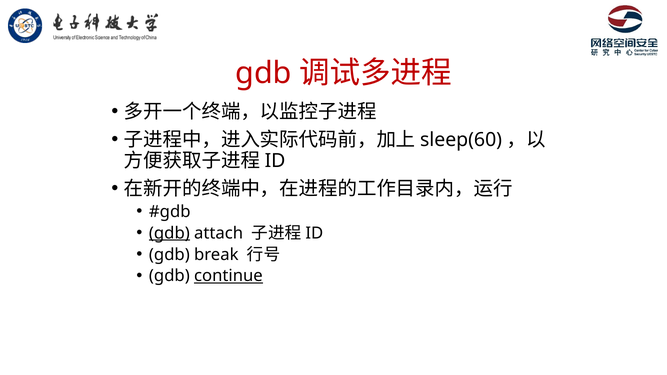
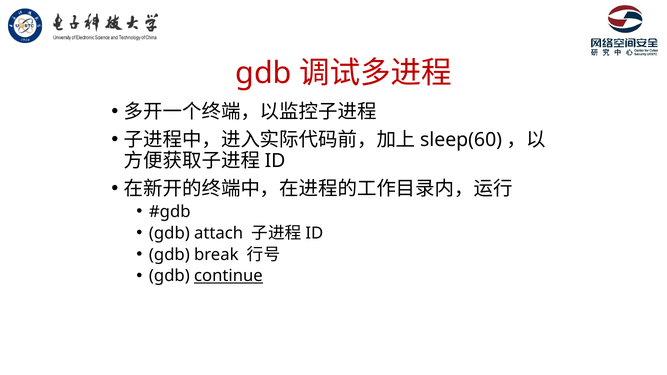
gdb underline: present -> none (169, 233)
